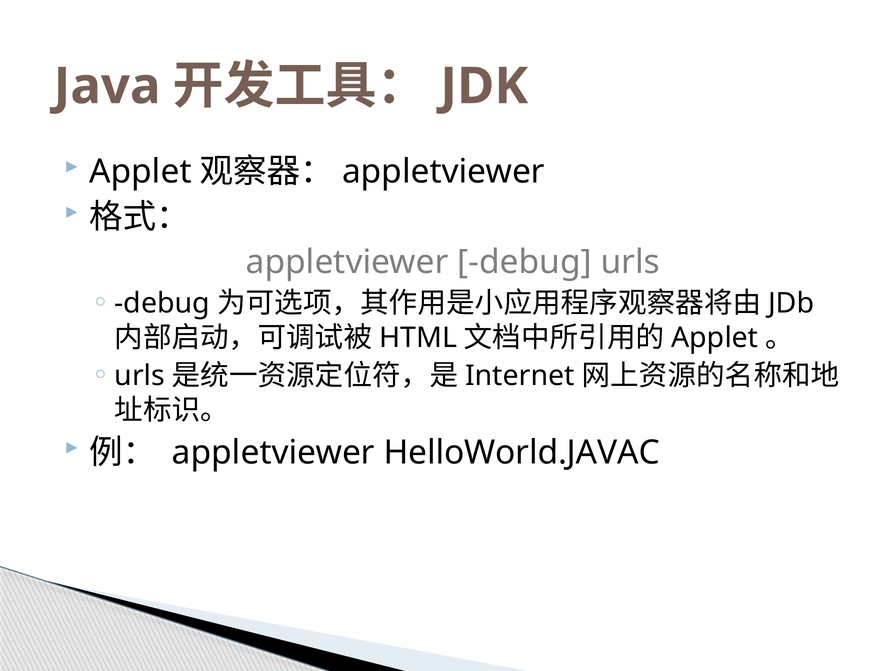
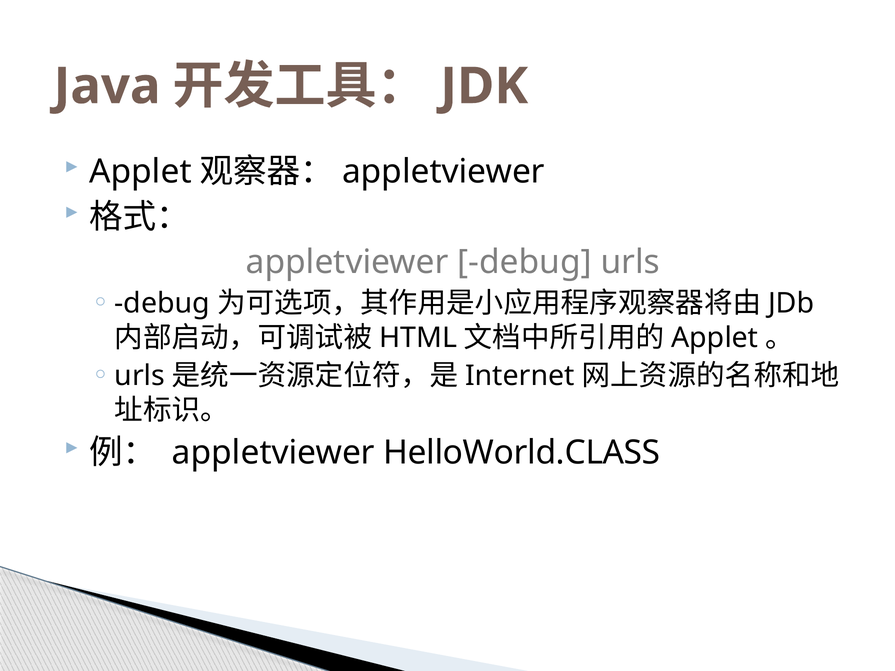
HelloWorld.JAVAC: HelloWorld.JAVAC -> HelloWorld.CLASS (522, 453)
